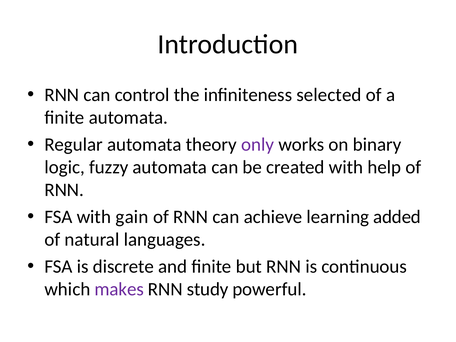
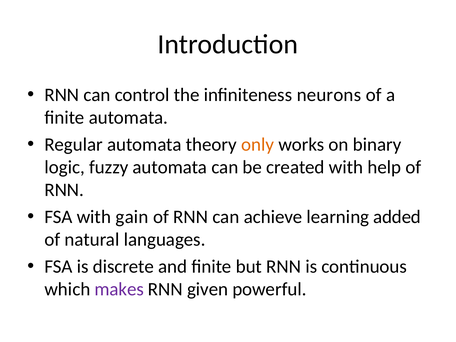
selected: selected -> neurons (329, 95)
only colour: purple -> orange (258, 144)
study: study -> given (208, 289)
